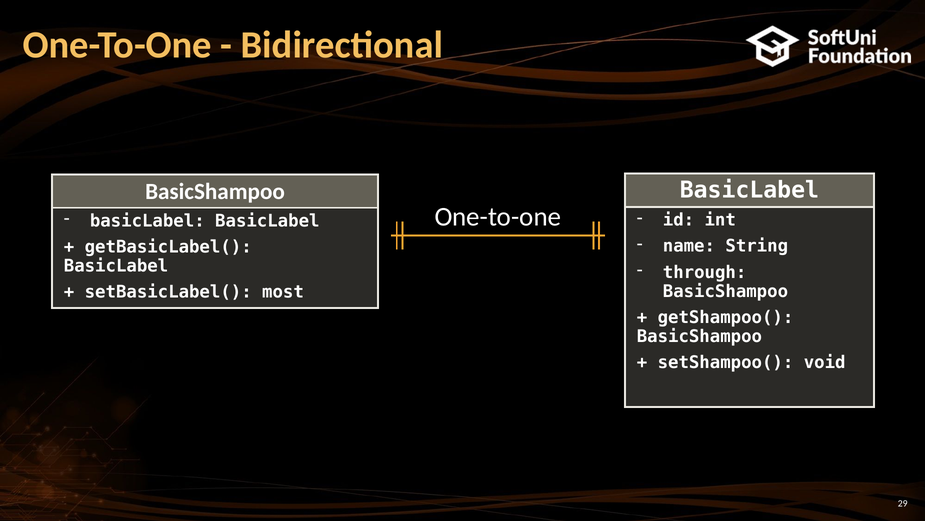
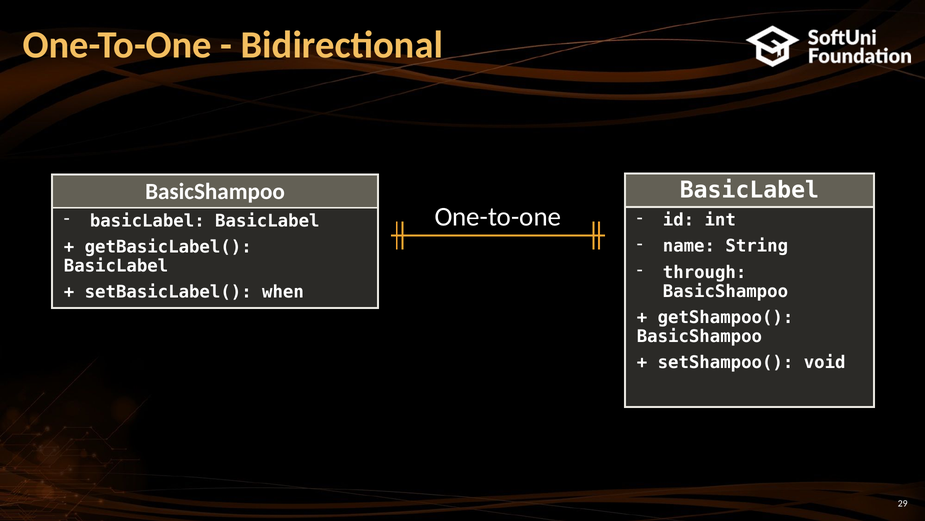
most: most -> when (283, 292)
